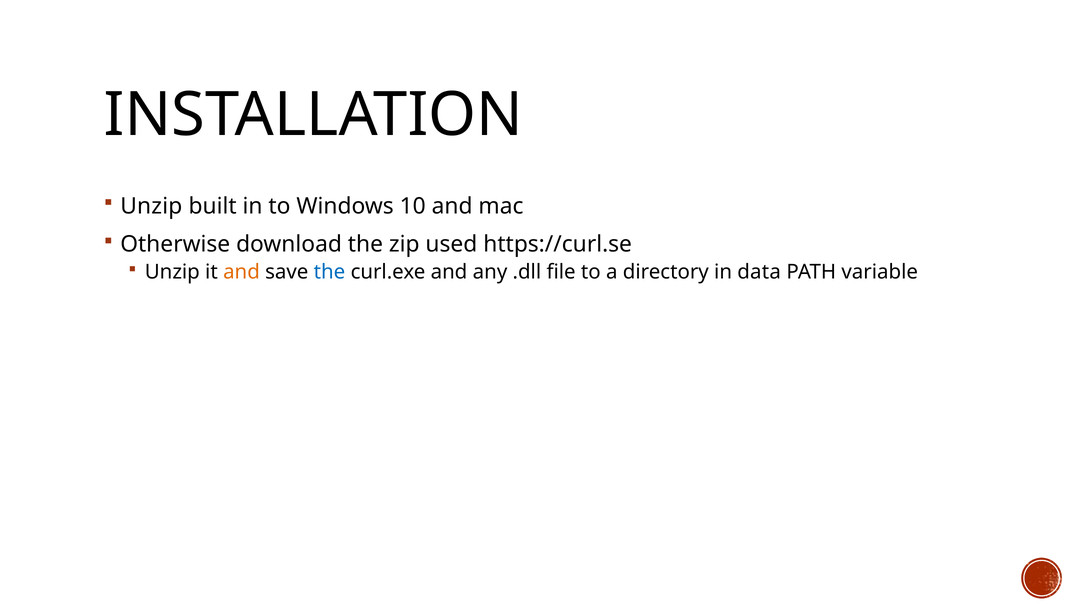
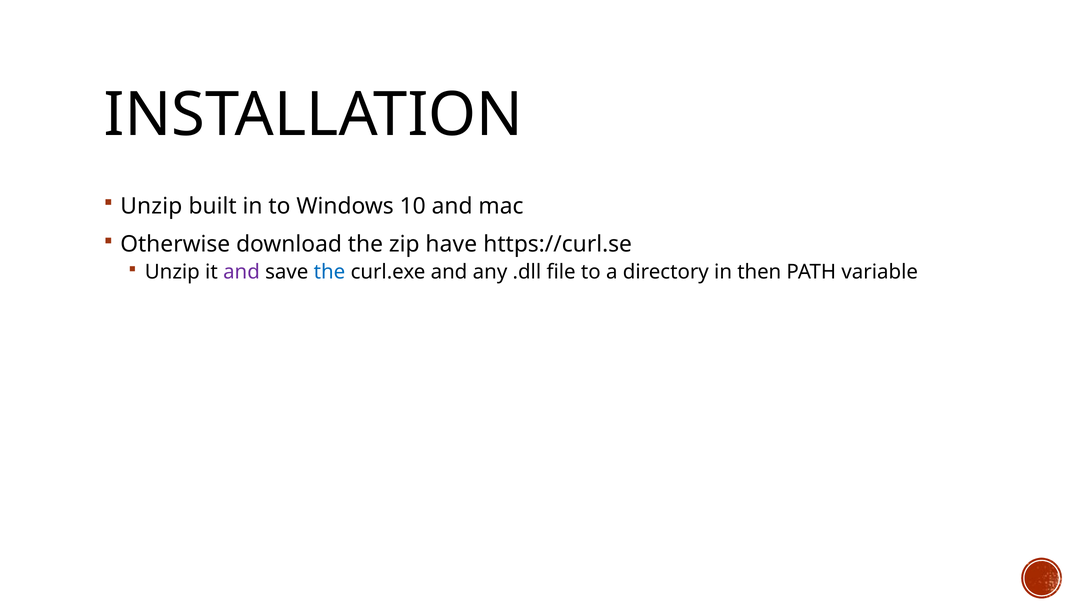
used: used -> have (451, 244)
and colour: orange -> purple (242, 272)
data: data -> then (759, 272)
